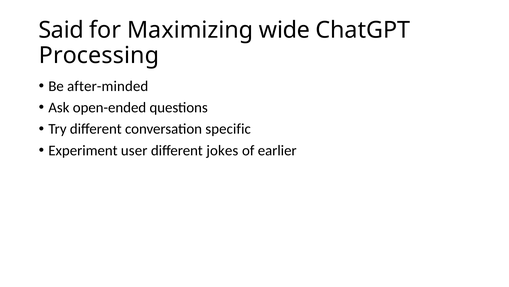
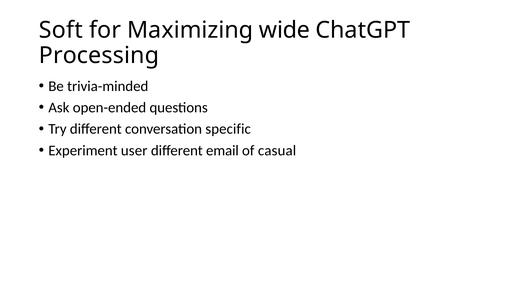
Said: Said -> Soft (61, 30)
after-minded: after-minded -> trivia-minded (108, 86)
jokes: jokes -> email (222, 150)
earlier: earlier -> casual (277, 150)
